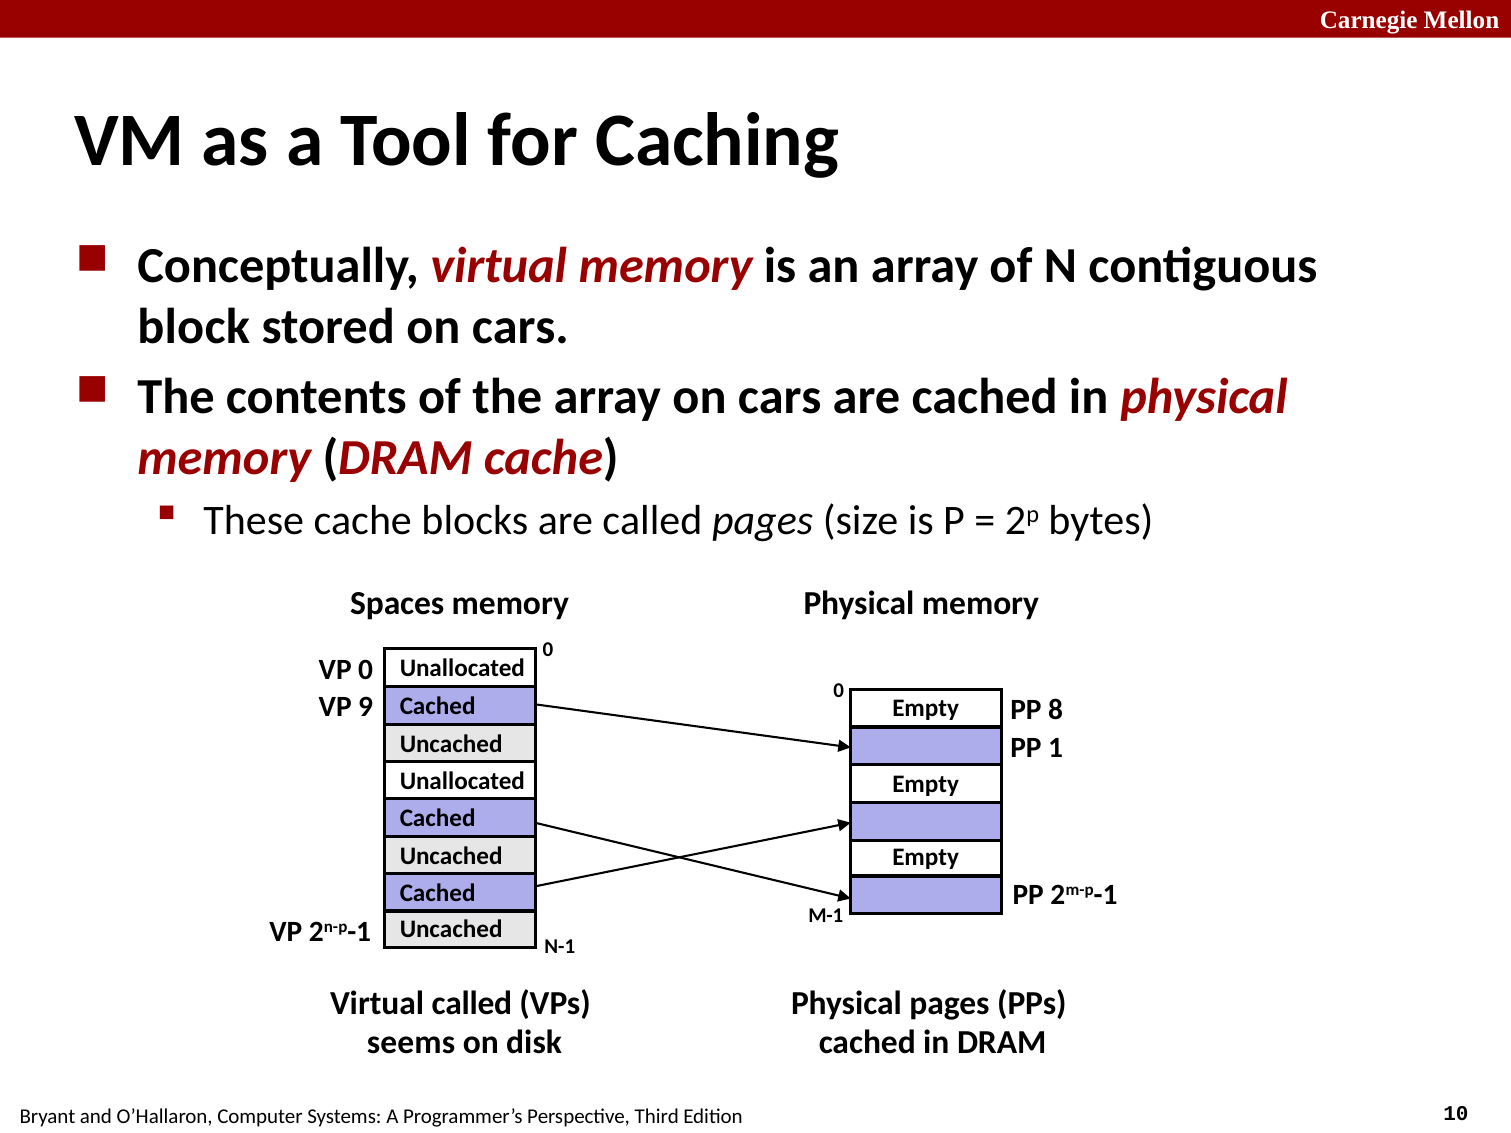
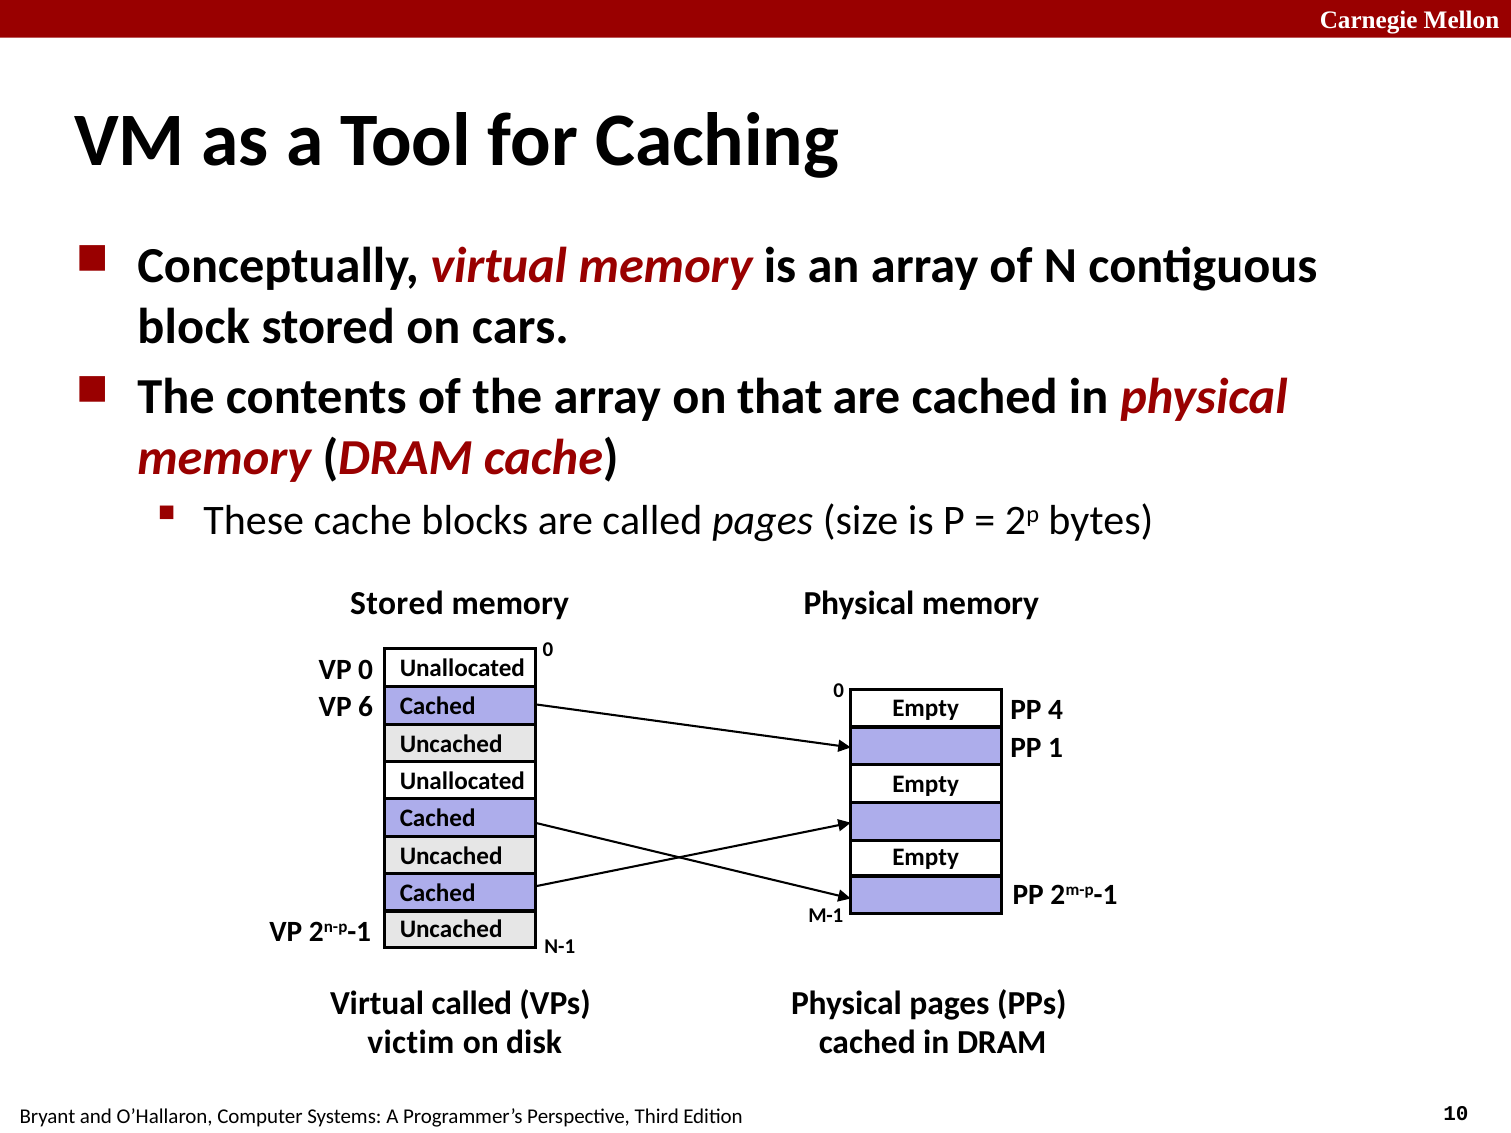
array on cars: cars -> that (780, 397)
Spaces: Spaces -> Stored (397, 604)
9: 9 -> 6 (366, 707)
8: 8 -> 4 (1055, 710)
seems: seems -> victim (411, 1043)
